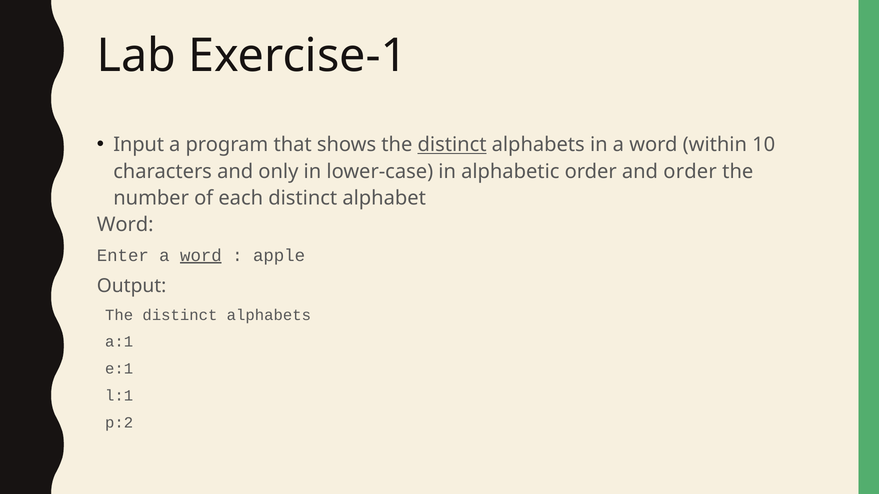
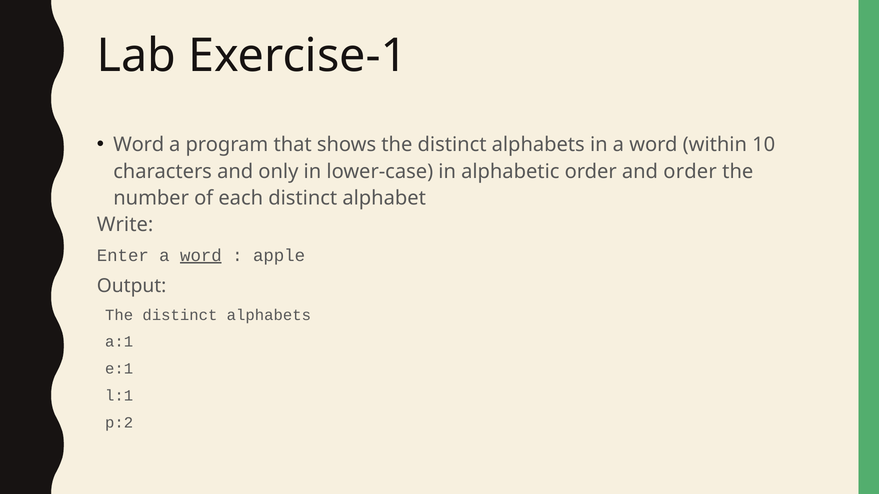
Input: Input -> Word (139, 145)
distinct underline: present -> none (452, 145)
Word: Word -> Write (125, 225)
